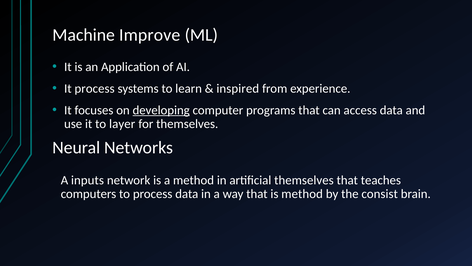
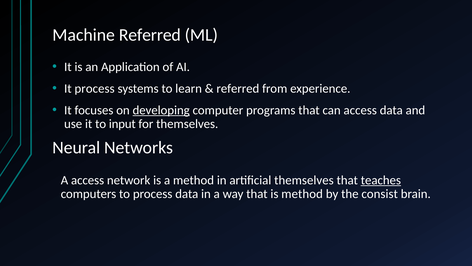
Machine Improve: Improve -> Referred (150, 35)
inspired: inspired -> referred (238, 88)
layer: layer -> input (122, 124)
A inputs: inputs -> access (88, 180)
teaches underline: none -> present (381, 180)
